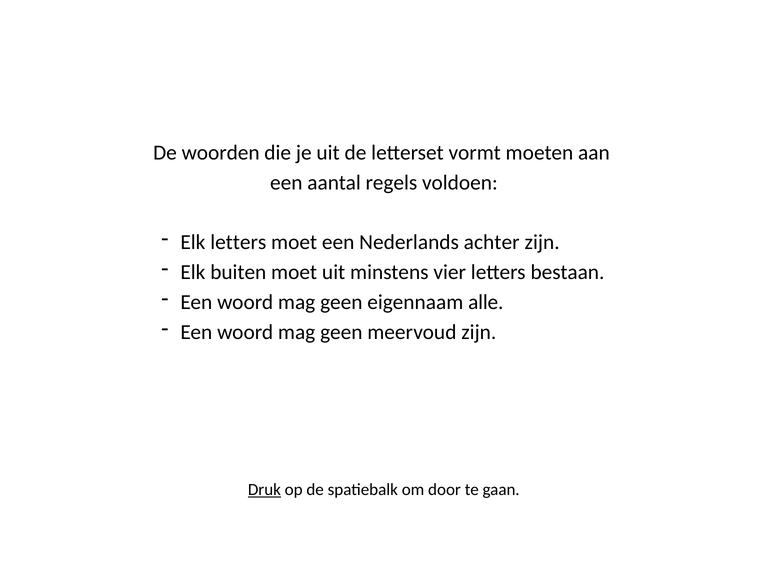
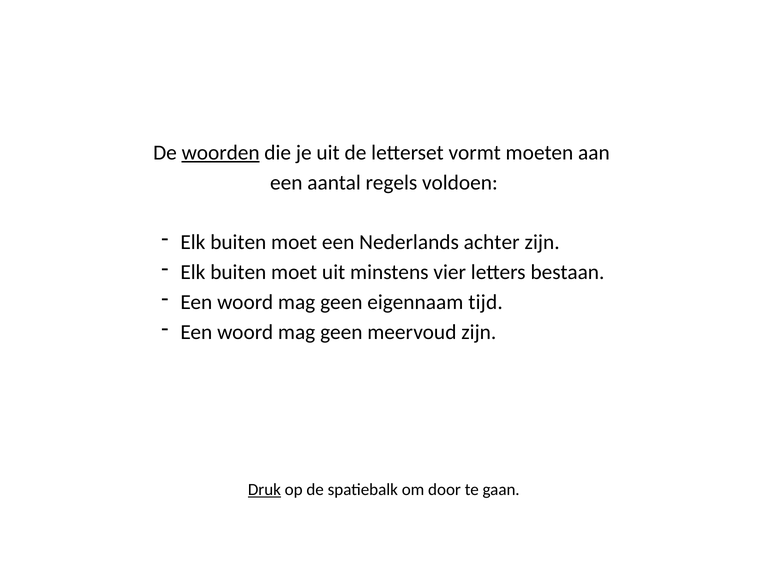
woorden underline: none -> present (221, 153)
letters: letters -> buiten (238, 242)
alle: alle -> tijd (486, 302)
